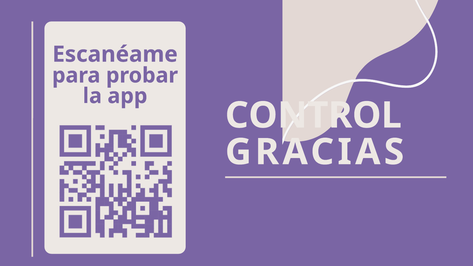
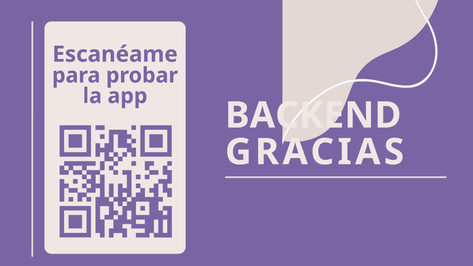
CONTROL: CONTROL -> BACKEND (313, 115)
